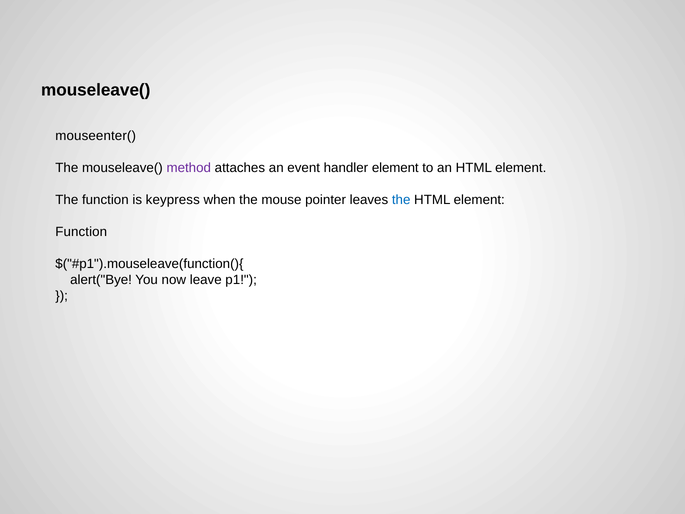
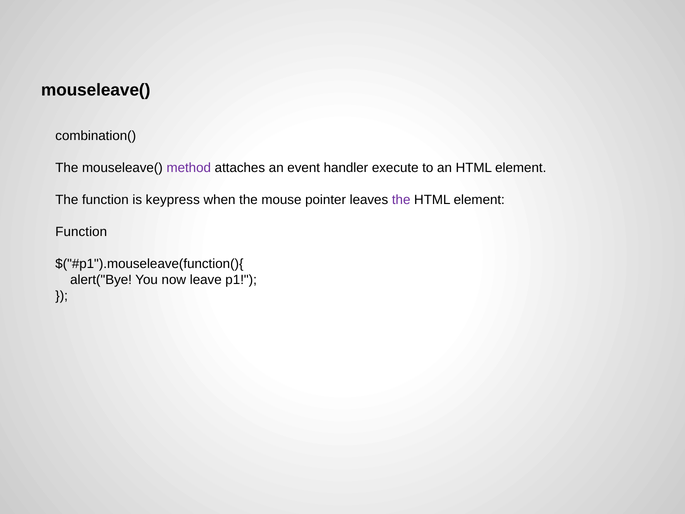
mouseenter(: mouseenter( -> combination( (96, 136)
handler element: element -> execute (395, 168)
the colour: blue -> purple (401, 200)
